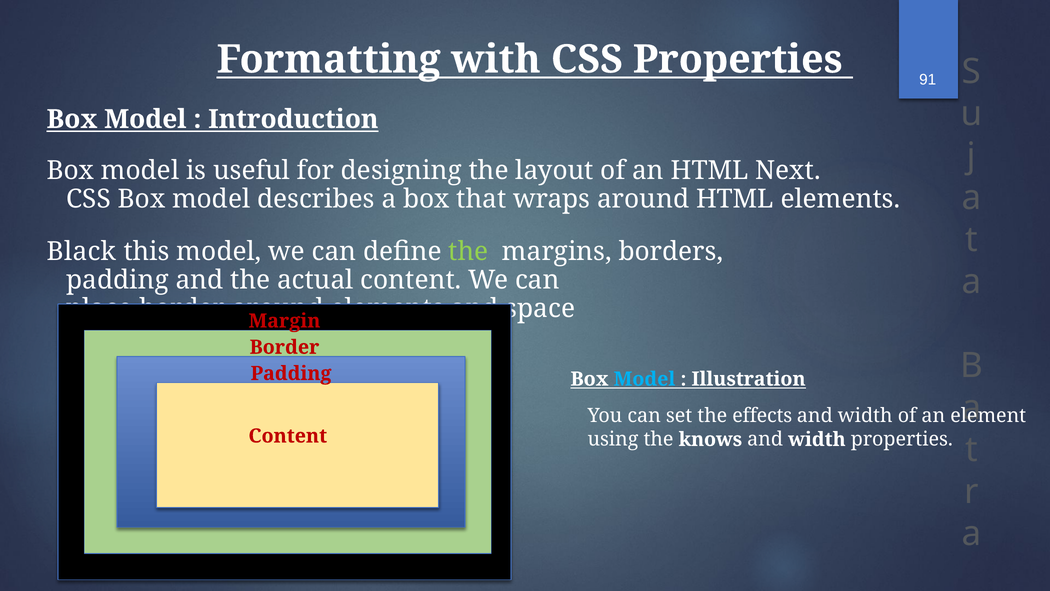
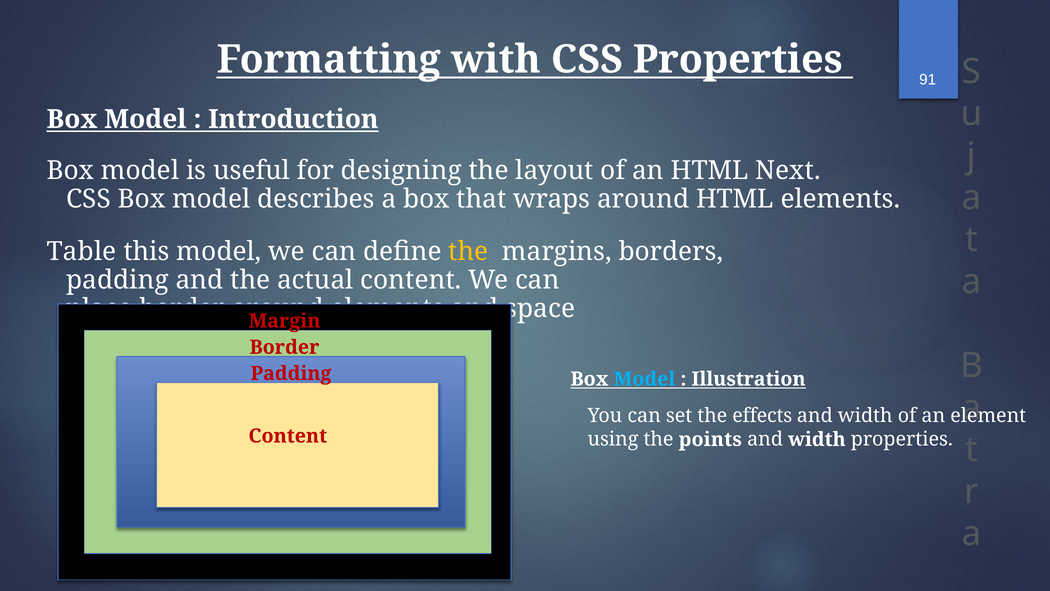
Black: Black -> Table (82, 251)
the colour: light green -> yellow (468, 251)
knows: knows -> points (710, 439)
